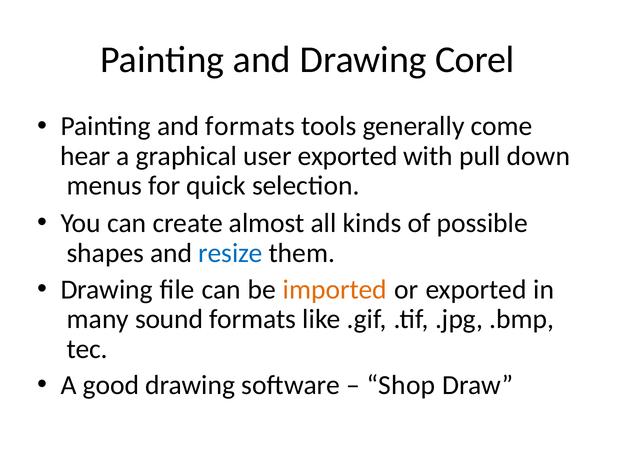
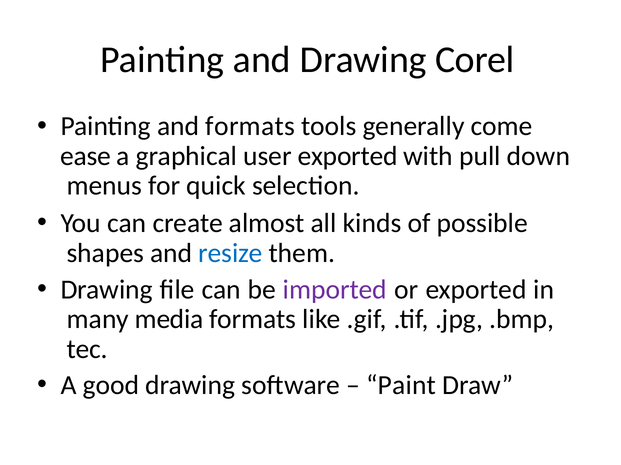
hear: hear -> ease (85, 156)
imported colour: orange -> purple (335, 290)
sound: sound -> media (169, 320)
Shop: Shop -> Paint (401, 386)
